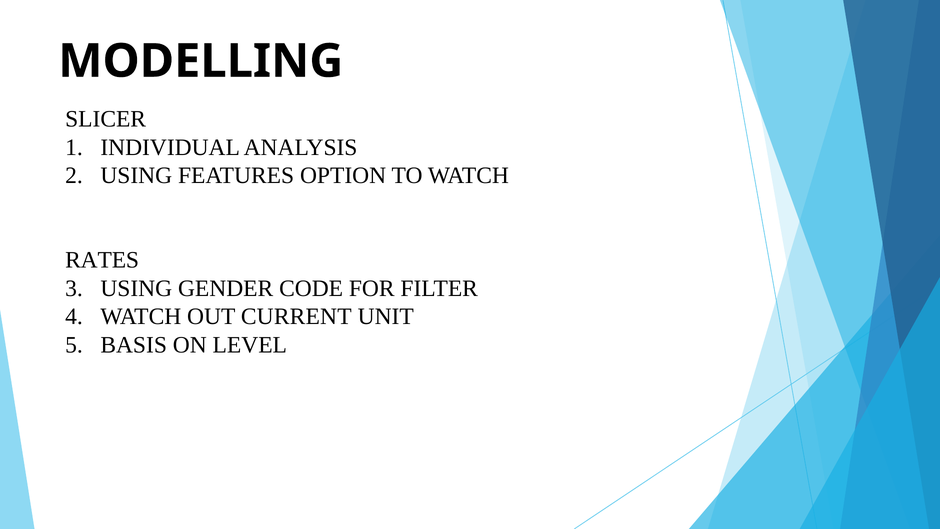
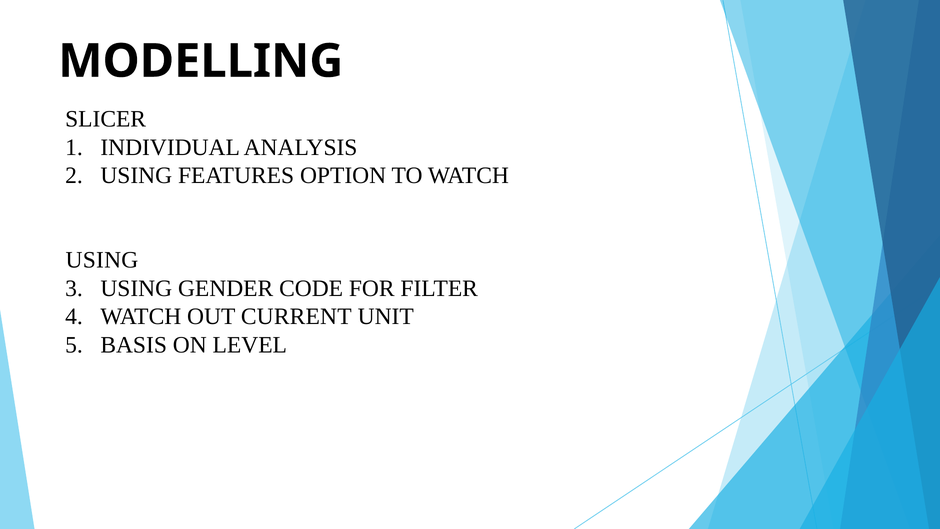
RATES: RATES -> USING (102, 260)
